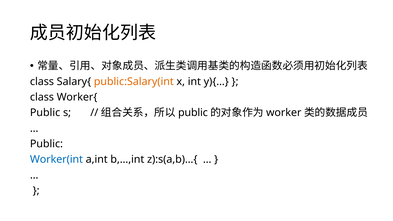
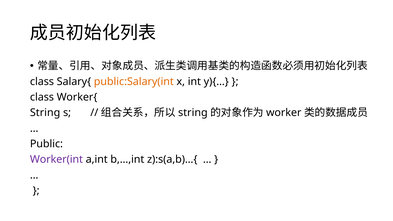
Public: Public -> String (45, 113)
public: public -> string (193, 113)
Worker(int colour: blue -> purple (56, 160)
